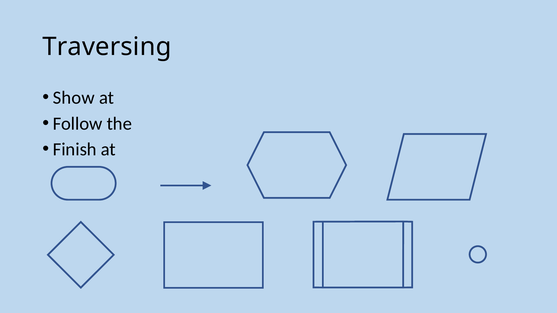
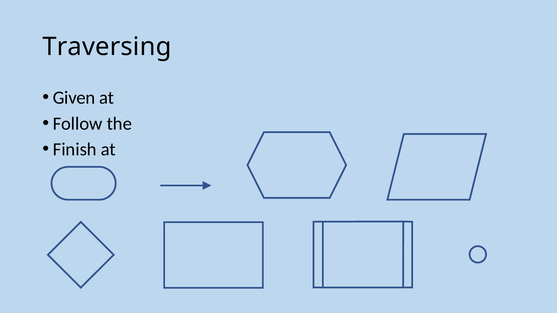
Show: Show -> Given (74, 98)
